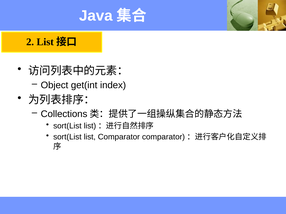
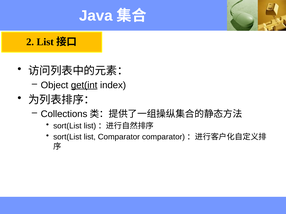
get(int underline: none -> present (84, 85)
